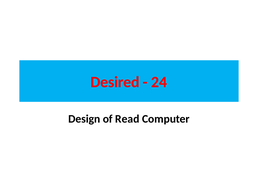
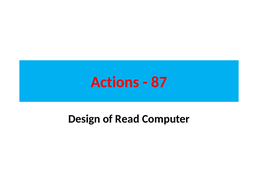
Desired: Desired -> Actions (115, 82)
24: 24 -> 87 (159, 82)
